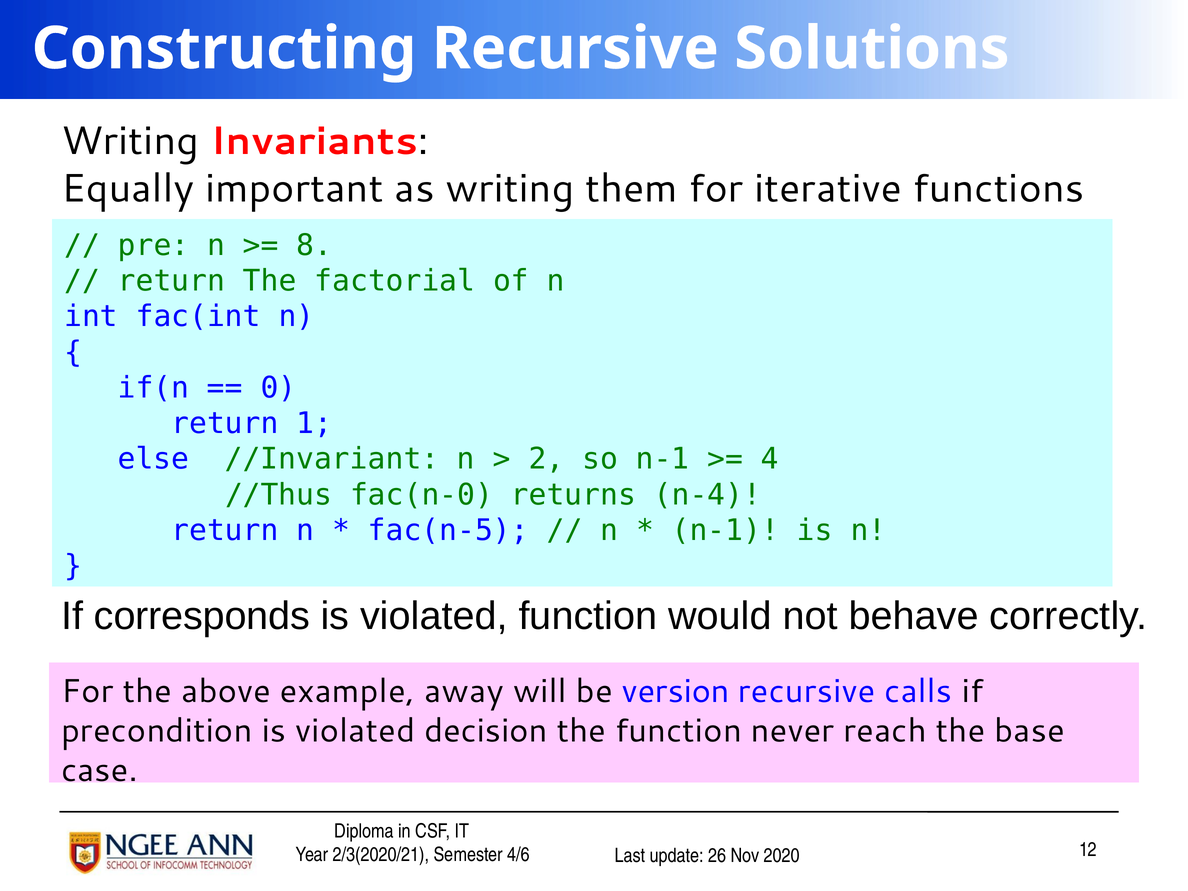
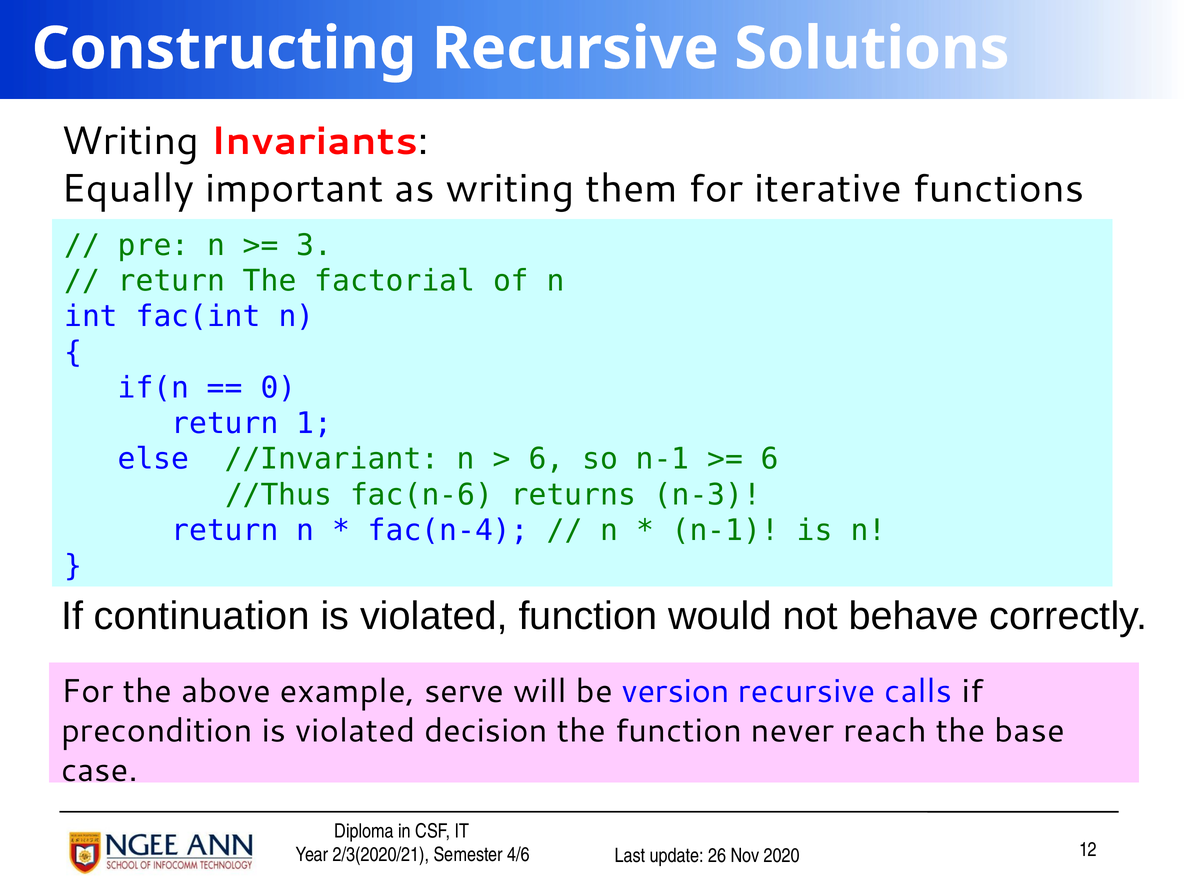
8: 8 -> 3 (314, 245)
2: 2 -> 6 (546, 459)
4: 4 -> 6 (770, 459)
fac(n-0: fac(n-0 -> fac(n-6 (422, 495)
n-4: n-4 -> n-3 (707, 495)
fac(n-5: fac(n-5 -> fac(n-4 (448, 530)
corresponds: corresponds -> continuation (202, 616)
away: away -> serve (464, 691)
